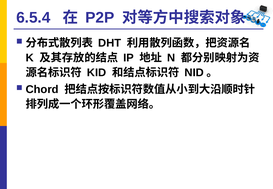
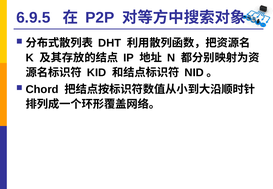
6.5.4: 6.5.4 -> 6.9.5 (33, 18)
